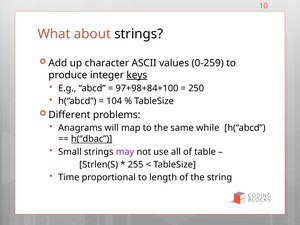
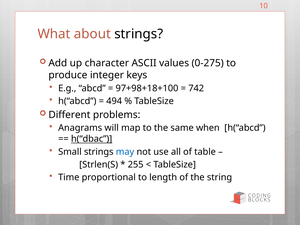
0-259: 0-259 -> 0-275 (208, 63)
keys underline: present -> none (137, 75)
97+98+84+100: 97+98+84+100 -> 97+98+18+100 (147, 88)
250: 250 -> 742 (196, 88)
104: 104 -> 494 (114, 101)
while: while -> when (208, 128)
may colour: purple -> blue (125, 152)
